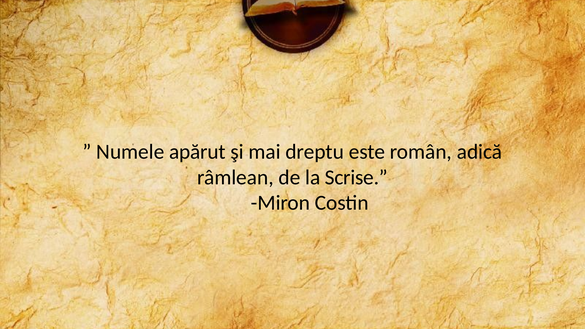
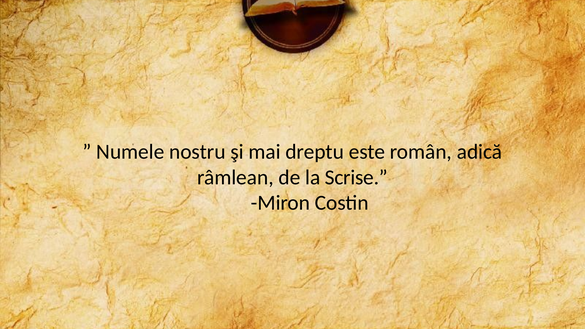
apărut: apărut -> nostru (197, 152)
